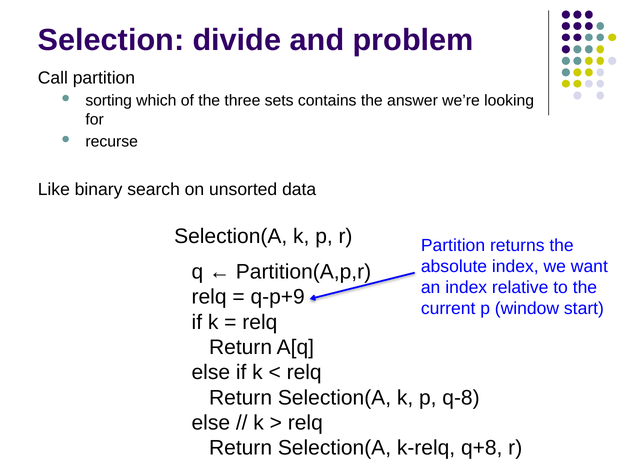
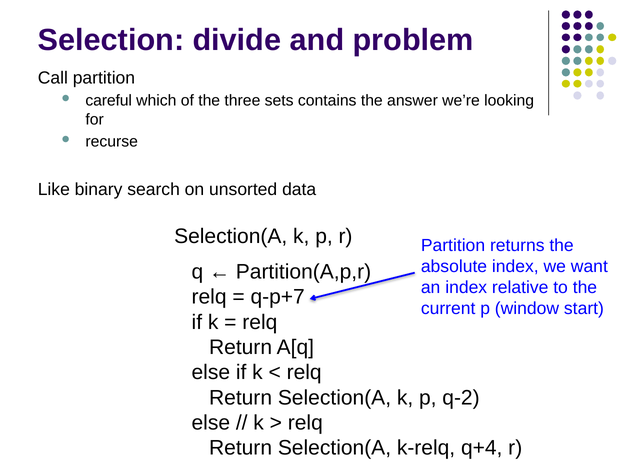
sorting: sorting -> careful (109, 101)
q-p+9: q-p+9 -> q-p+7 (278, 297)
q-8: q-8 -> q-2 (461, 398)
q+8: q+8 -> q+4 (482, 448)
